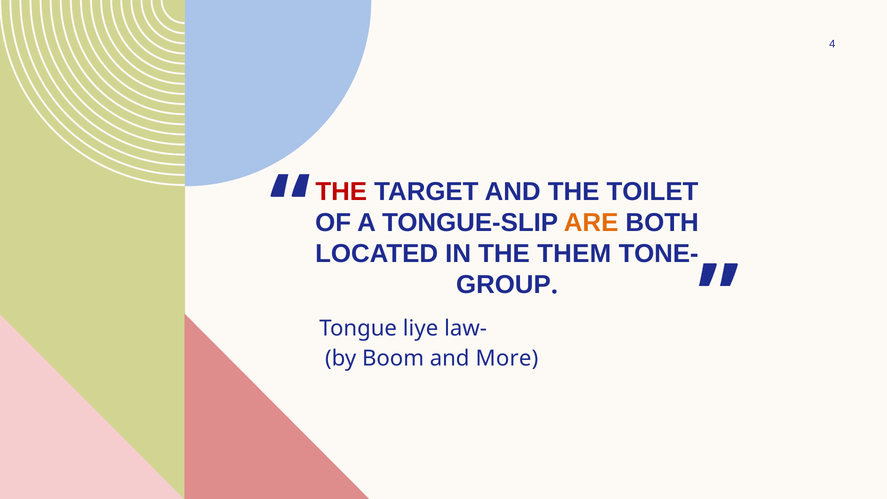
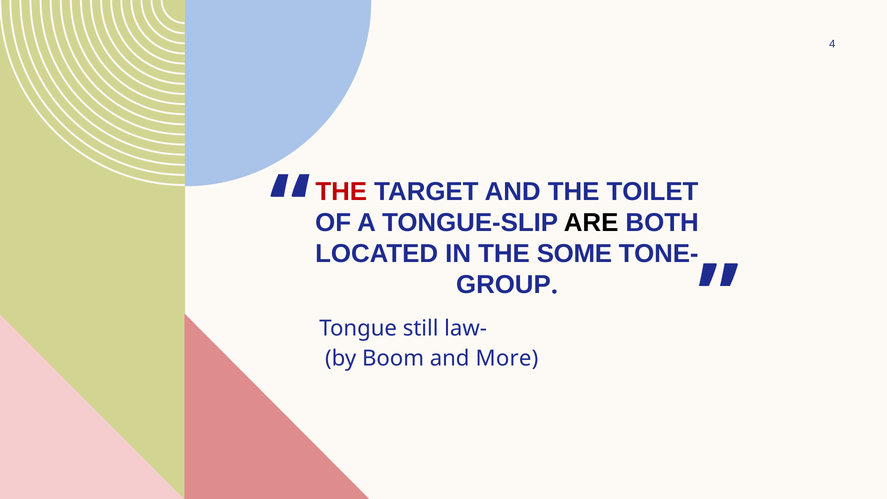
ARE colour: orange -> black (591, 223)
THEM: THEM -> SOME (574, 254)
liye: liye -> still (421, 328)
